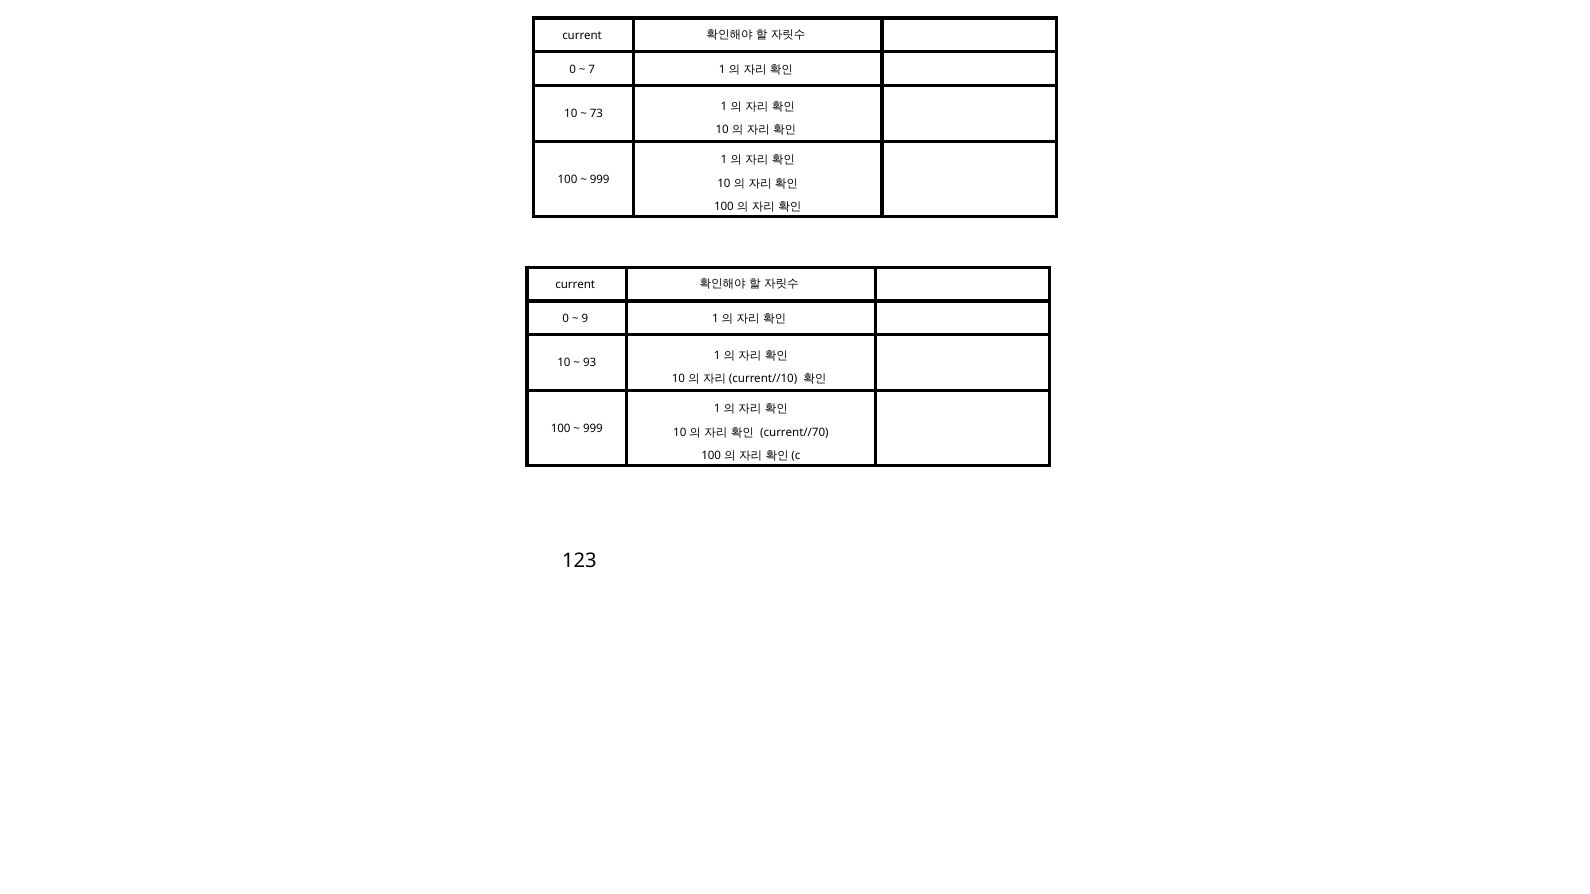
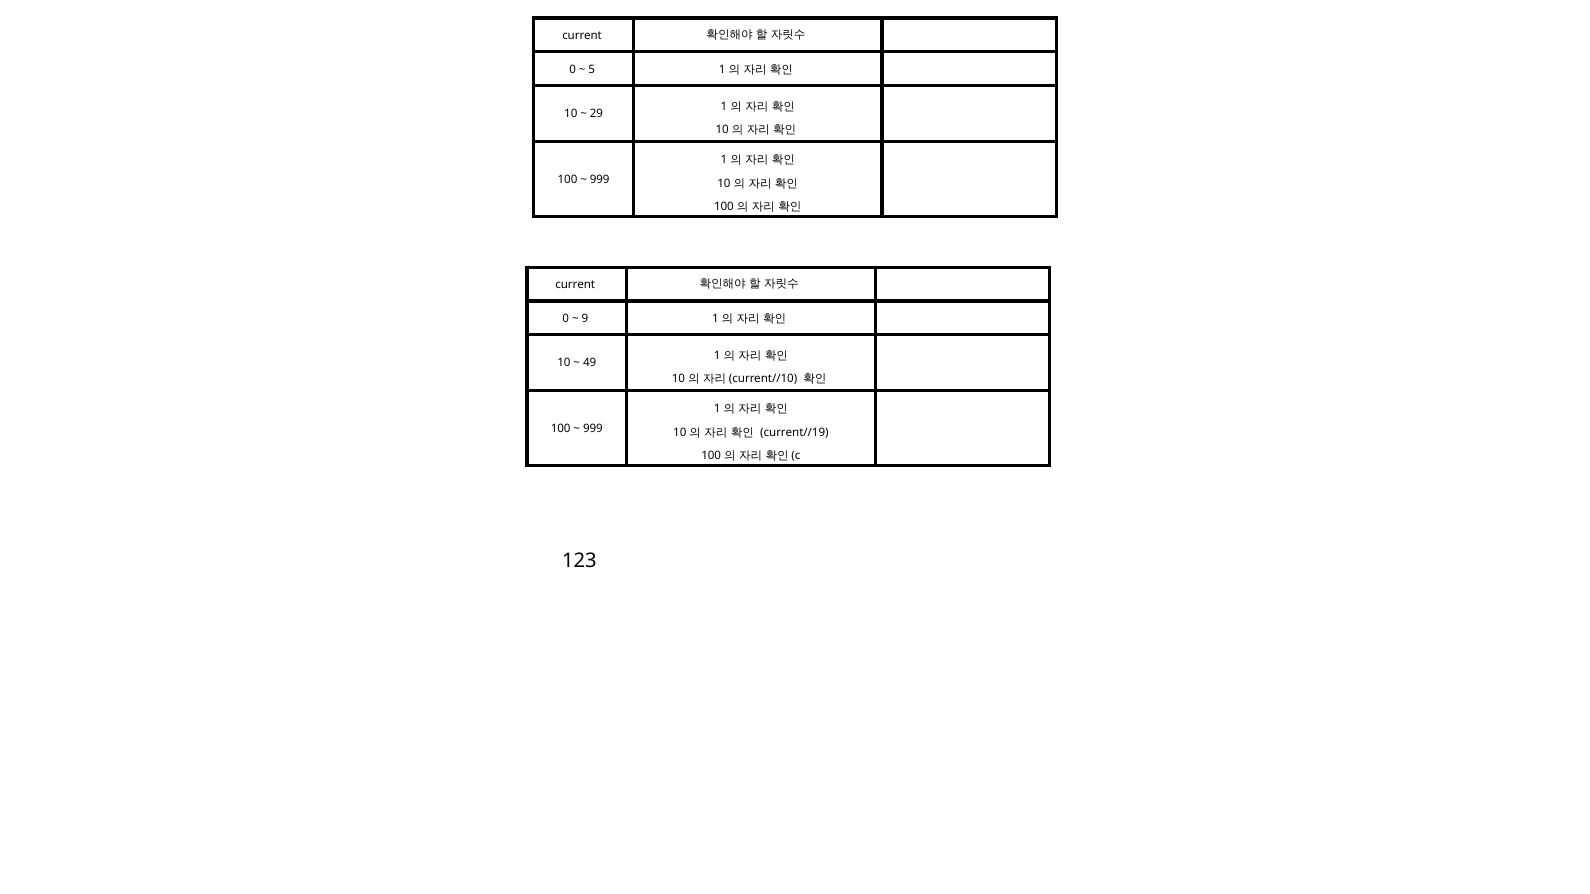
7: 7 -> 5 (592, 69)
73: 73 -> 29 (596, 114)
93: 93 -> 49 (590, 363)
current//70: current//70 -> current//19 (794, 432)
